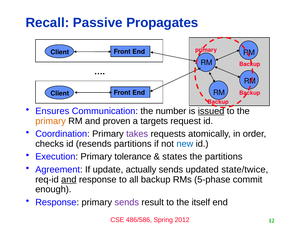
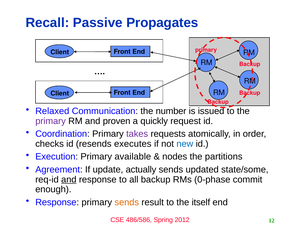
Ensures: Ensures -> Relaxed (52, 111)
issued underline: present -> none (211, 111)
primary colour: orange -> purple (51, 121)
targets: targets -> quickly (154, 121)
resends partitions: partitions -> executes (133, 144)
tolerance: tolerance -> available (133, 157)
states: states -> nodes (175, 157)
state/twice: state/twice -> state/some (245, 170)
5-phase: 5-phase -> 0-phase (212, 179)
sends colour: purple -> orange (127, 202)
